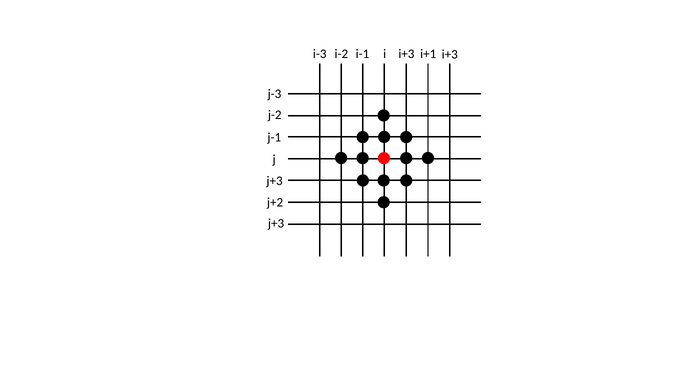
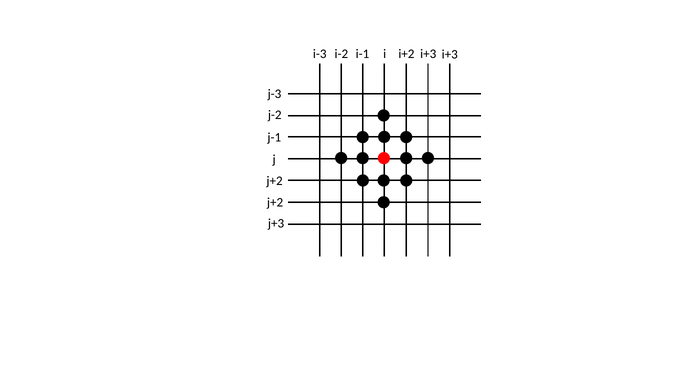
i i+3: i+3 -> i+2 (406, 54)
i-1 i+1: i+1 -> i+3 (428, 54)
j+3: j+3 -> j+2 (275, 181)
